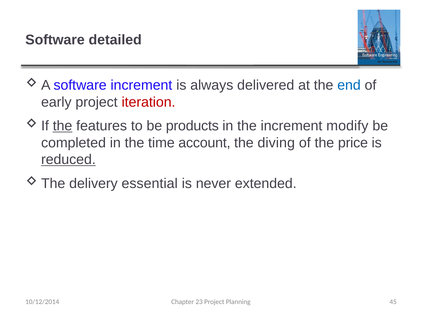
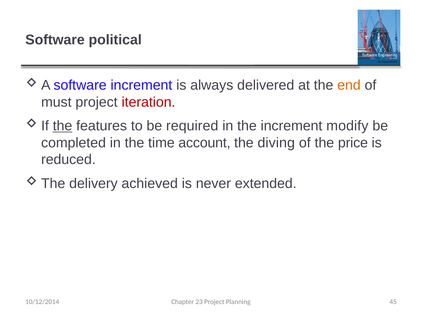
detailed: detailed -> political (115, 40)
end colour: blue -> orange (349, 85)
early: early -> must (56, 102)
products: products -> required (192, 126)
reduced underline: present -> none (68, 160)
essential: essential -> achieved (150, 184)
